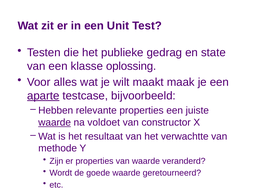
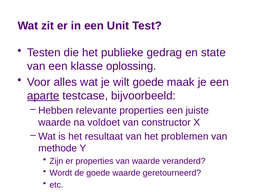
wilt maakt: maakt -> goede (148, 82)
waarde underline: present -> none (55, 122)
verwachtte: verwachtte -> problemen (185, 136)
